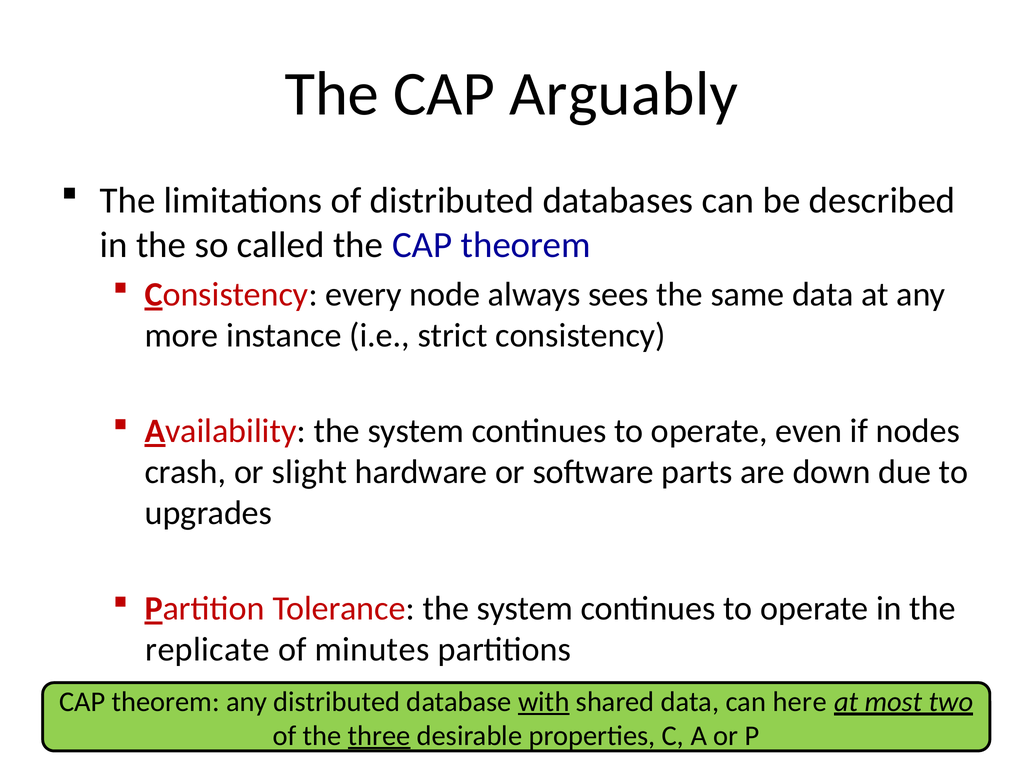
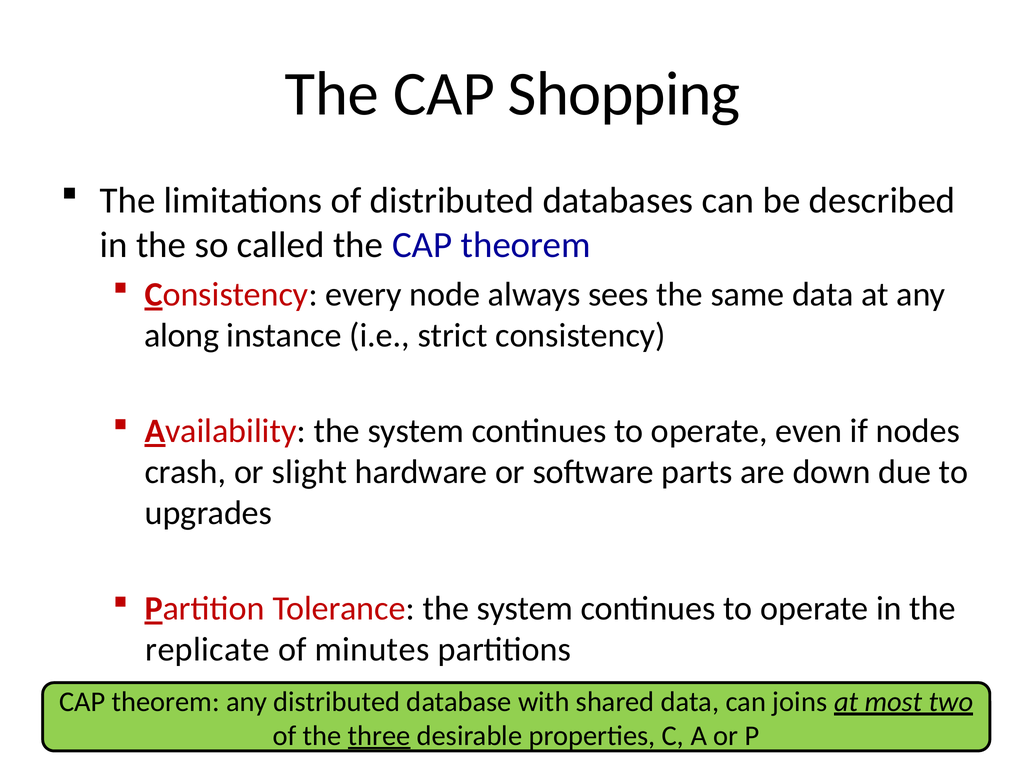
Arguably: Arguably -> Shopping (624, 94)
more: more -> along (182, 335)
with underline: present -> none (544, 702)
here: here -> joins (800, 702)
